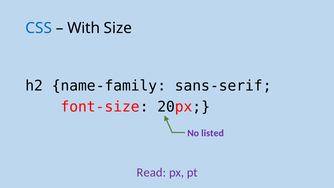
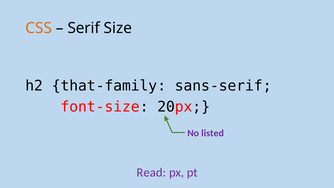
CSS colour: blue -> orange (39, 28)
With: With -> Serif (84, 28)
name-family: name-family -> that-family (109, 86)
